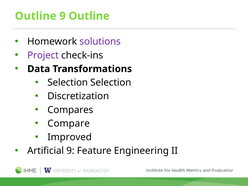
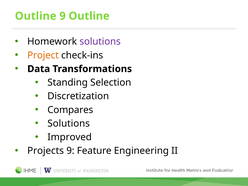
Project colour: purple -> orange (43, 55)
Selection: Selection -> Standing (68, 83)
Compare: Compare -> Solutions (69, 124)
Artificial: Artificial -> Projects (46, 151)
